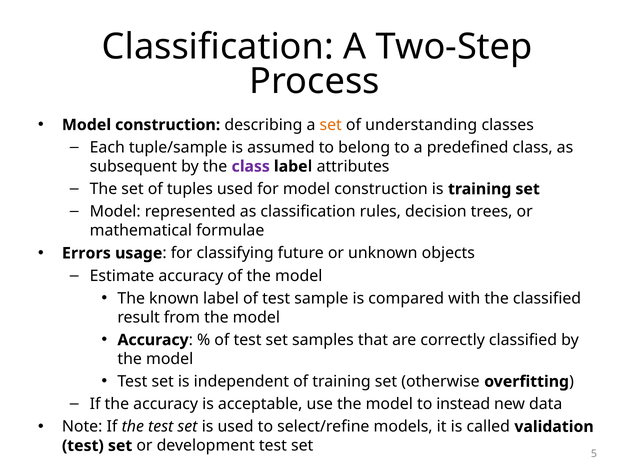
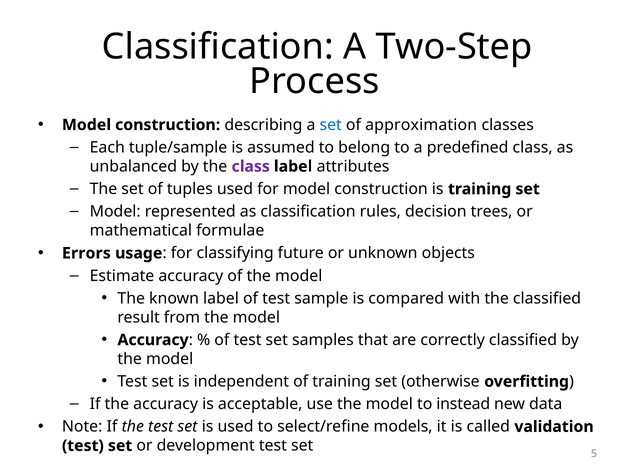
set colour: orange -> blue (331, 125)
understanding: understanding -> approximation (421, 125)
subsequent: subsequent -> unbalanced (133, 167)
